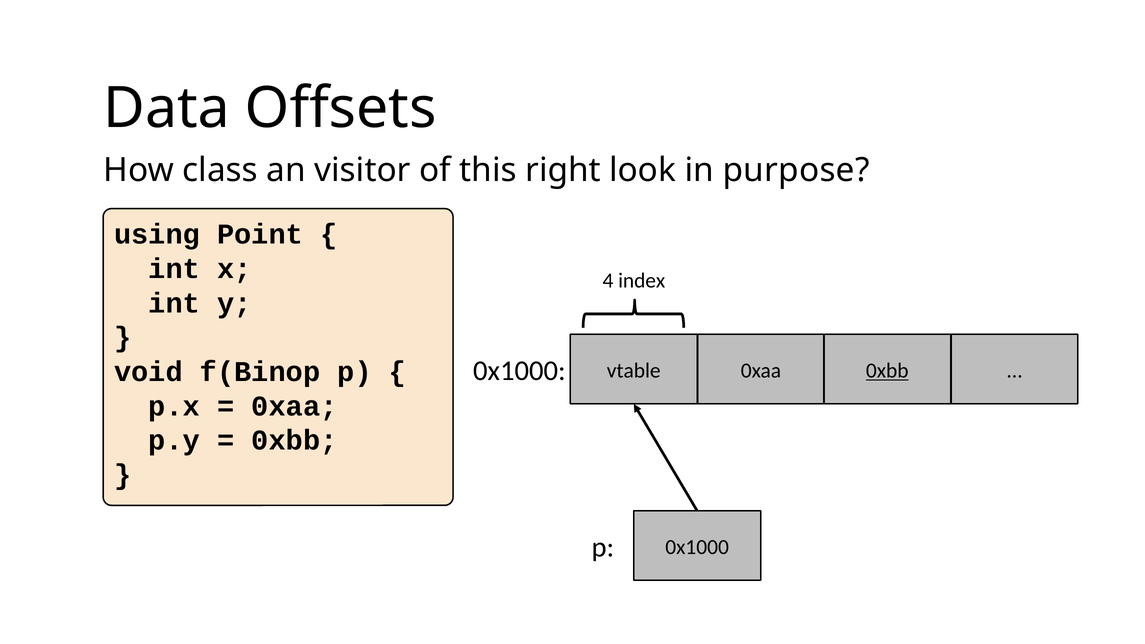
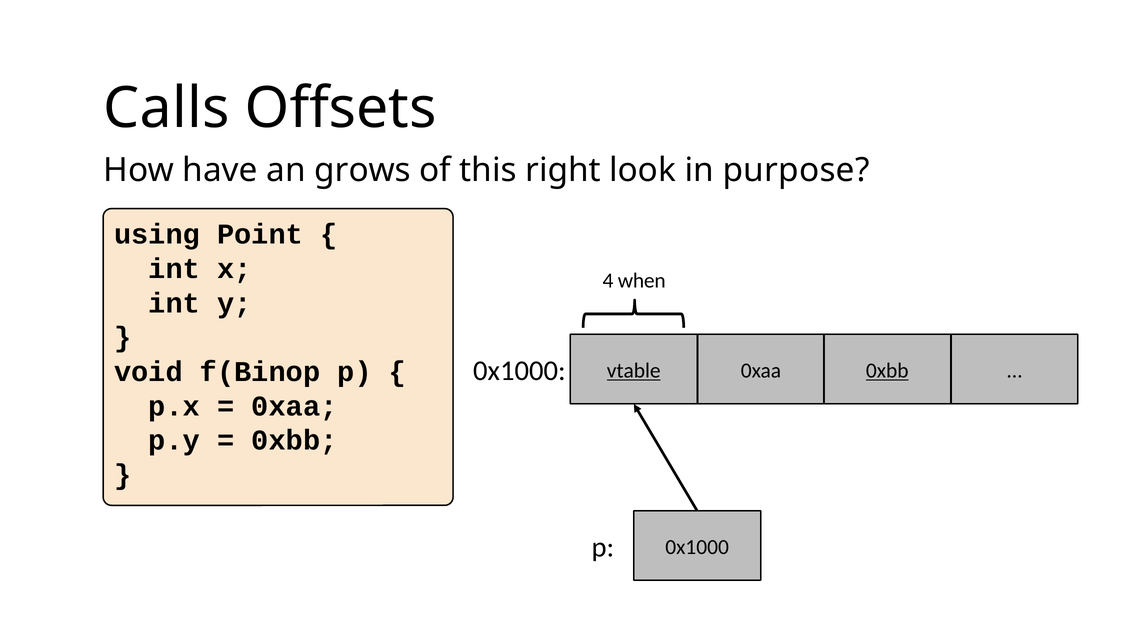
Data: Data -> Calls (167, 108)
class: class -> have (220, 170)
visitor: visitor -> grows (363, 170)
index: index -> when (642, 281)
vtable underline: none -> present (634, 371)
